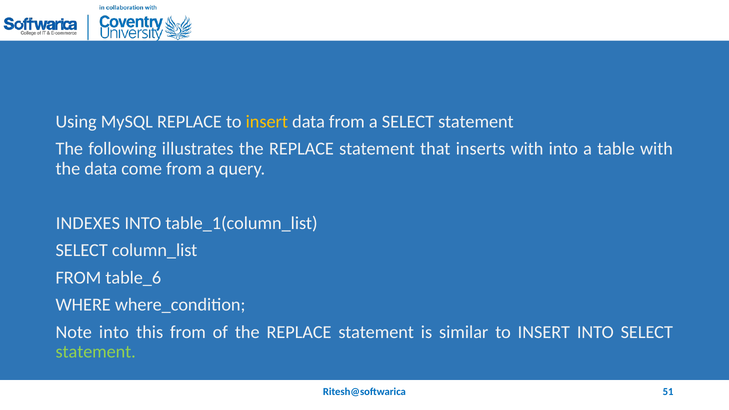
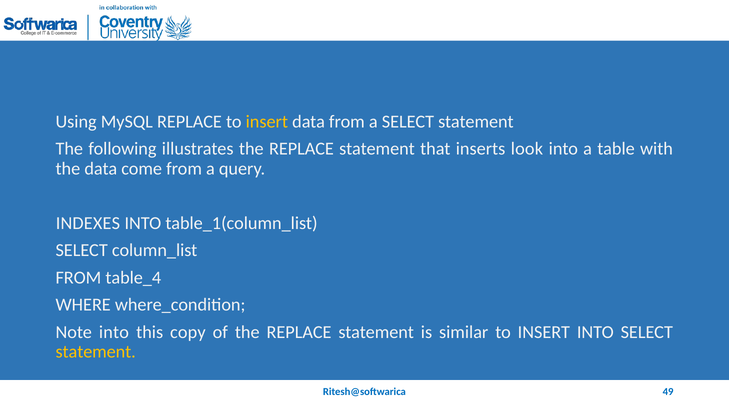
inserts with: with -> look (527, 149)
table_6: table_6 -> table_4 (133, 278)
this from: from -> copy (188, 332)
statement colour: light green -> yellow (96, 352)
51: 51 -> 49 (668, 392)
